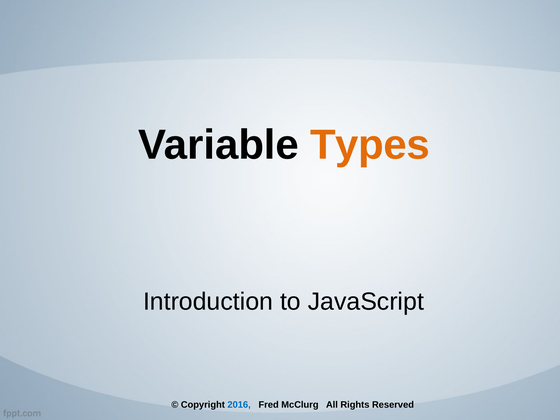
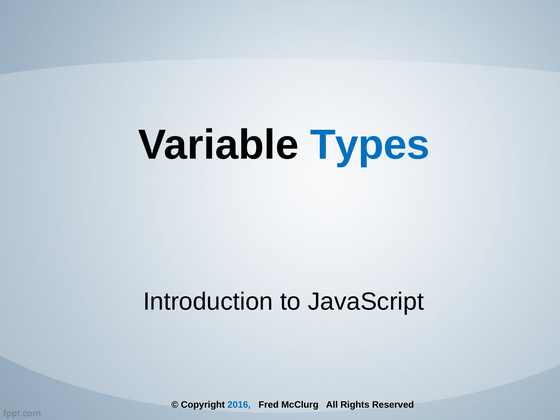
Types colour: orange -> blue (370, 145)
